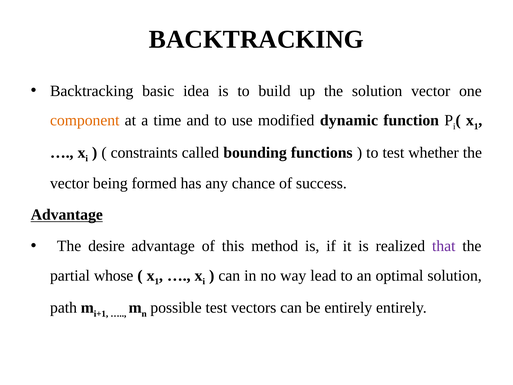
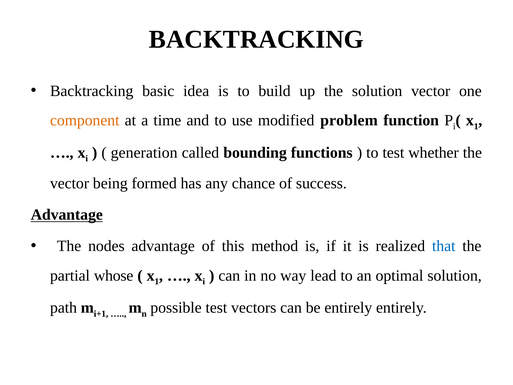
dynamic: dynamic -> problem (349, 120)
constraints: constraints -> generation (144, 152)
desire: desire -> nodes (106, 246)
that colour: purple -> blue (444, 246)
